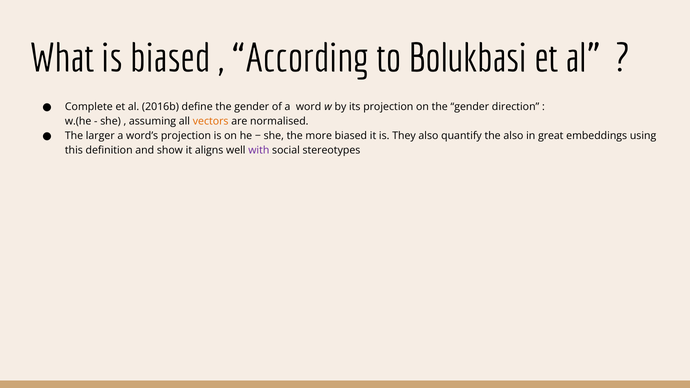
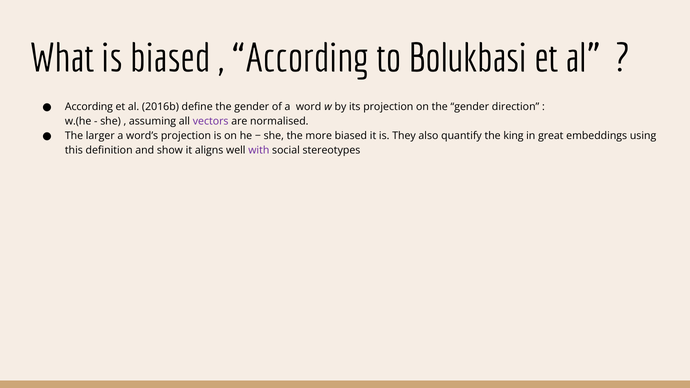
Complete: Complete -> According (89, 107)
vectors colour: orange -> purple (211, 121)
the also: also -> king (513, 136)
